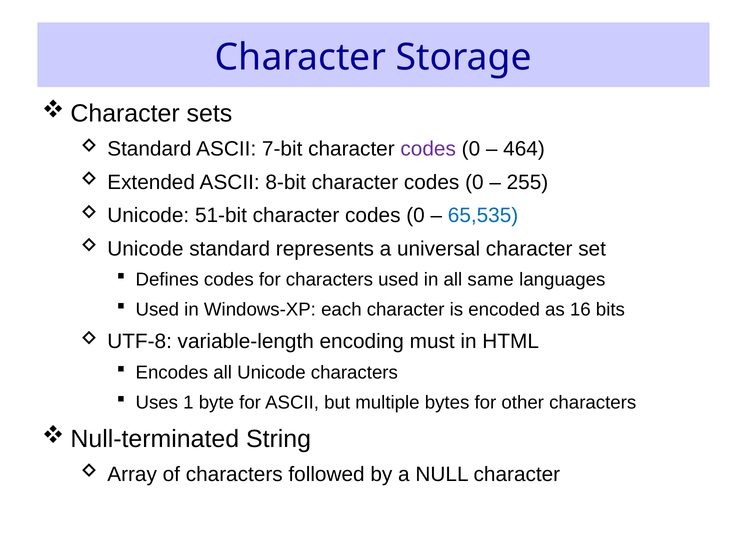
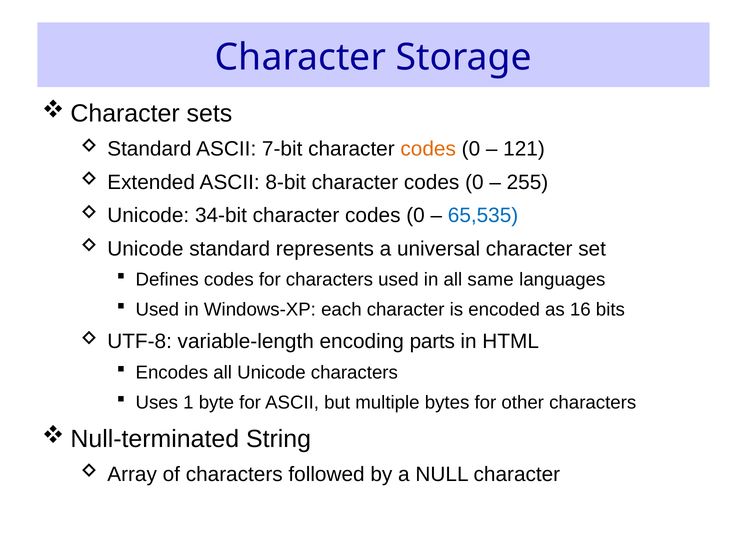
codes colour: purple -> orange (428, 149)
464: 464 -> 121 (524, 149)
51-bit: 51-bit -> 34-bit (221, 216)
must: must -> parts (432, 342)
